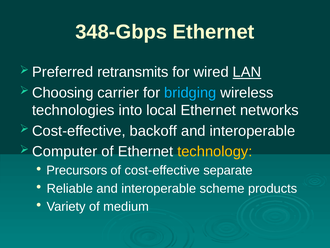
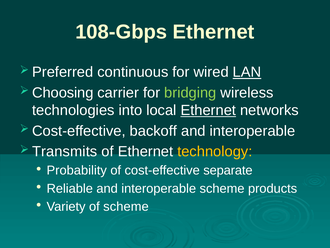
348-Gbps: 348-Gbps -> 108-Gbps (121, 32)
retransmits: retransmits -> continuous (133, 72)
bridging colour: light blue -> light green (190, 93)
Ethernet underline: none -> present (208, 110)
Computer: Computer -> Transmits (65, 151)
Precursors: Precursors -> Probability (77, 170)
of medium: medium -> scheme (126, 206)
